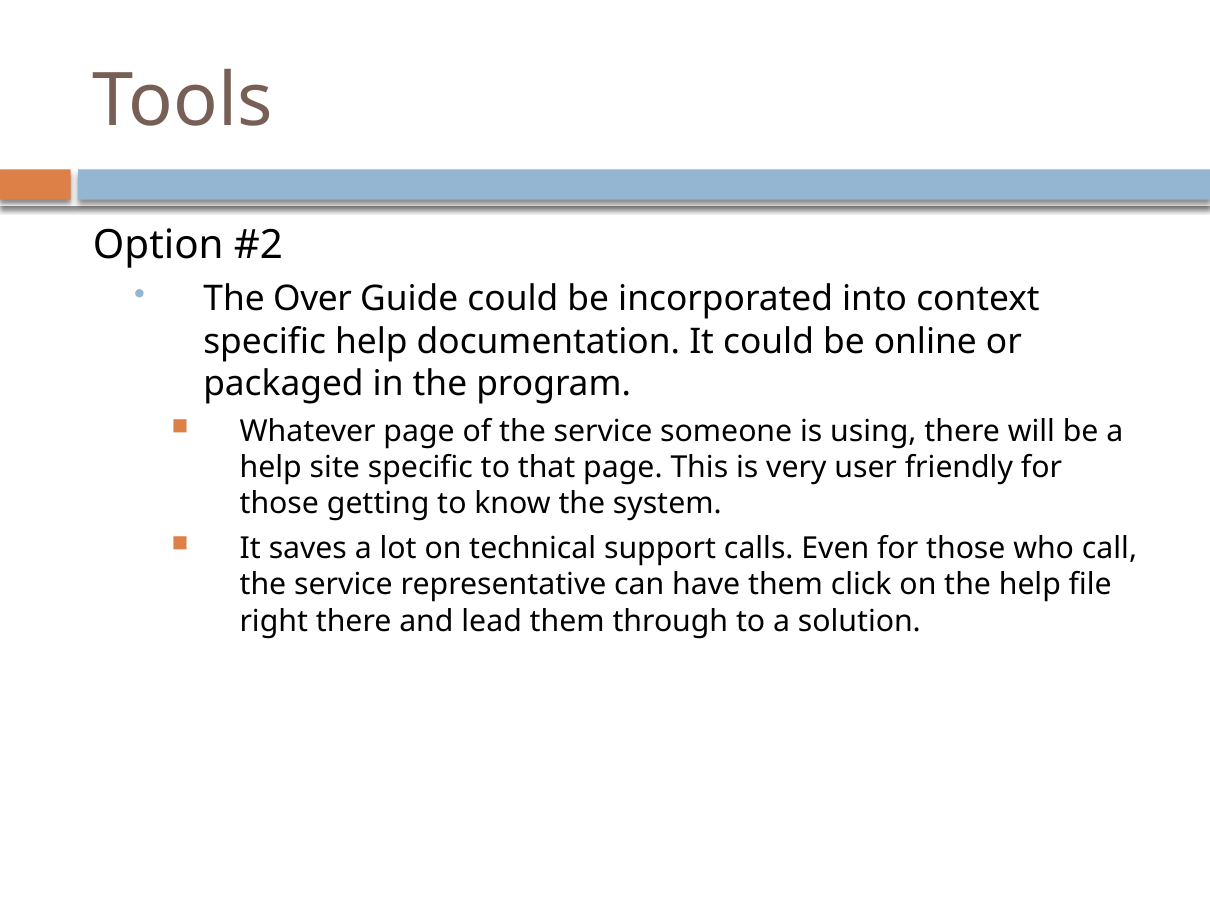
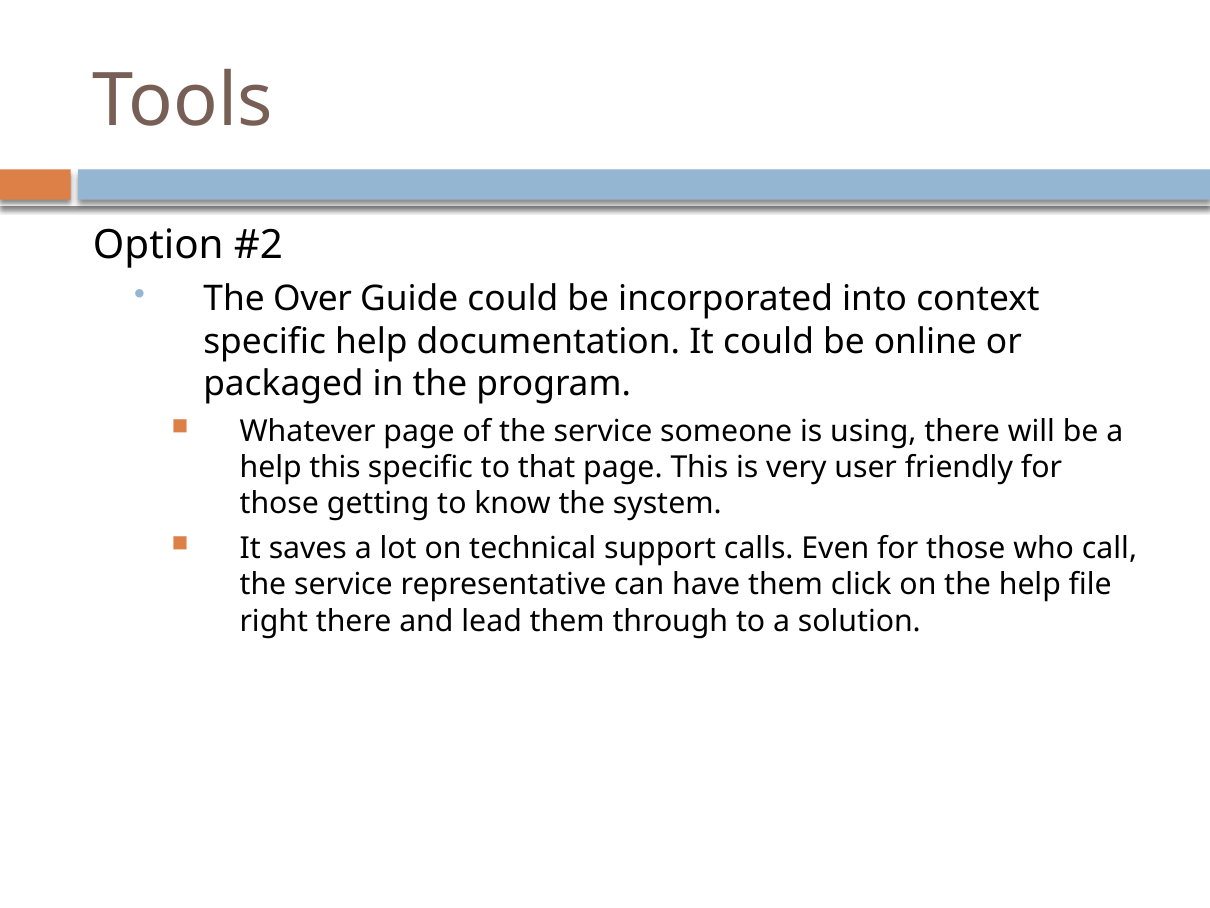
help site: site -> this (335, 467)
